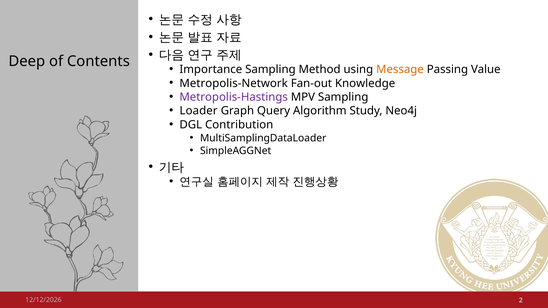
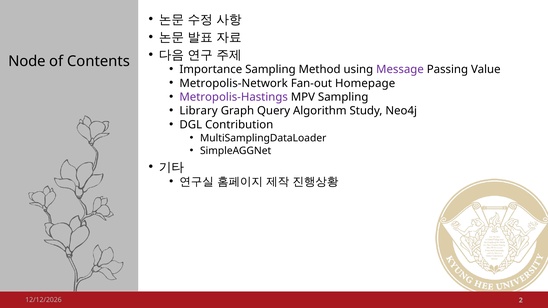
Deep: Deep -> Node (27, 61)
Message colour: orange -> purple (400, 70)
Knowledge: Knowledge -> Homepage (365, 83)
Loader: Loader -> Library (199, 111)
